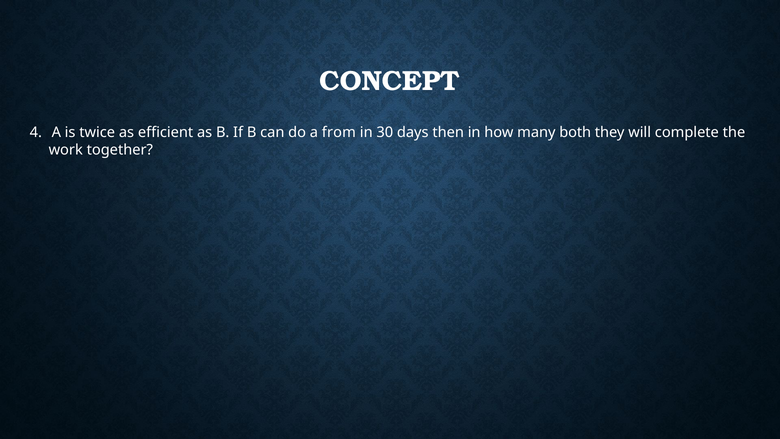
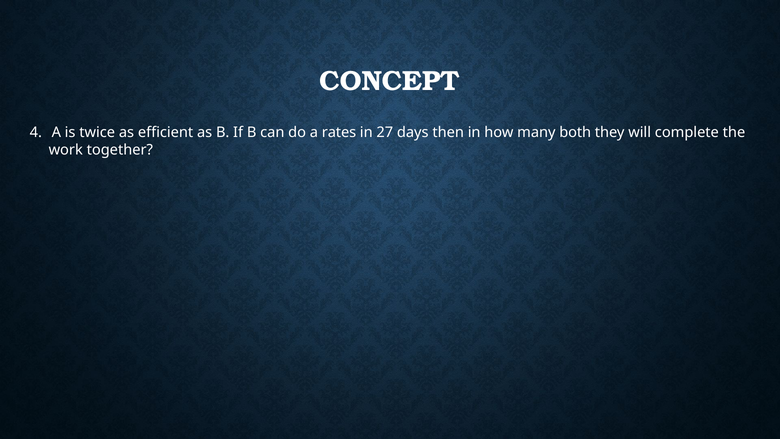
from: from -> rates (339, 132)
30: 30 -> 27 (385, 132)
